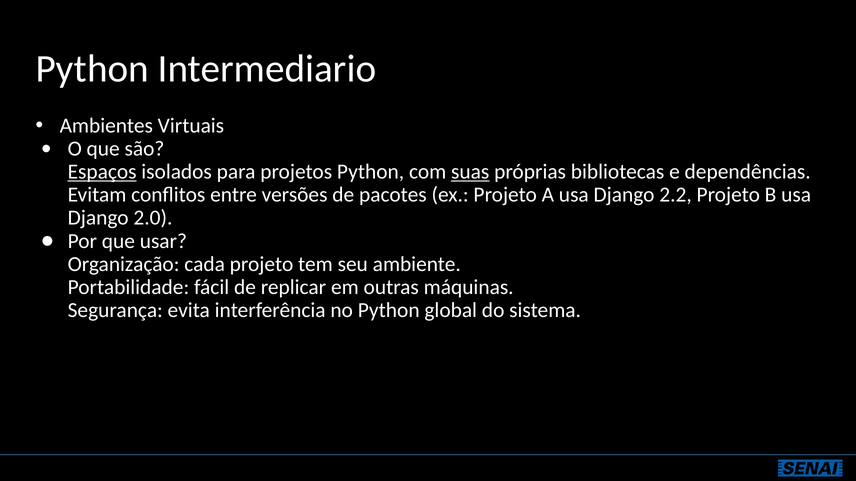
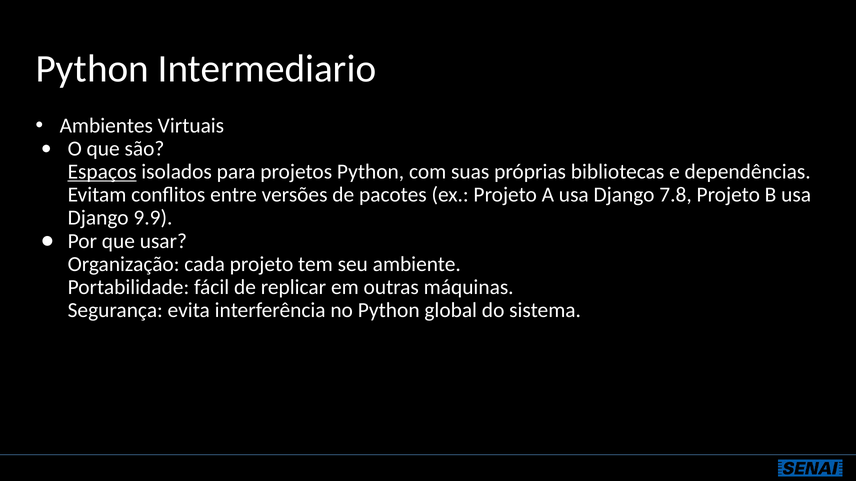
suas underline: present -> none (470, 172)
2.2: 2.2 -> 7.8 (676, 195)
2.0: 2.0 -> 9.9 (153, 218)
